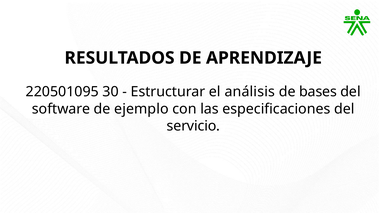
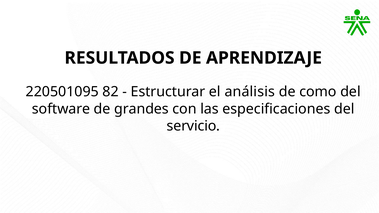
30: 30 -> 82 (111, 92)
bases: bases -> como (318, 92)
ejemplo: ejemplo -> grandes (141, 109)
